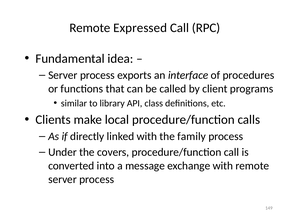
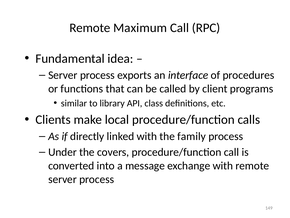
Expressed: Expressed -> Maximum (140, 28)
